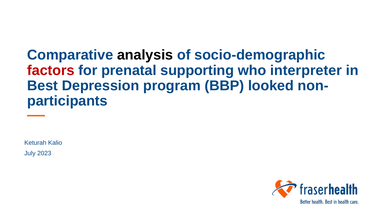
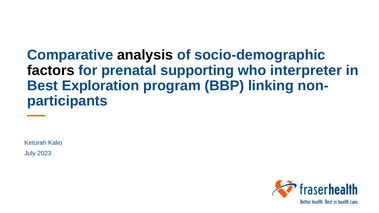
factors colour: red -> black (51, 70)
Depression: Depression -> Exploration (101, 86)
looked: looked -> linking (271, 86)
